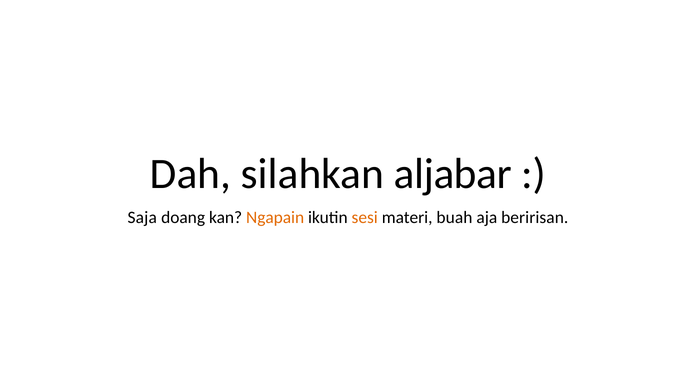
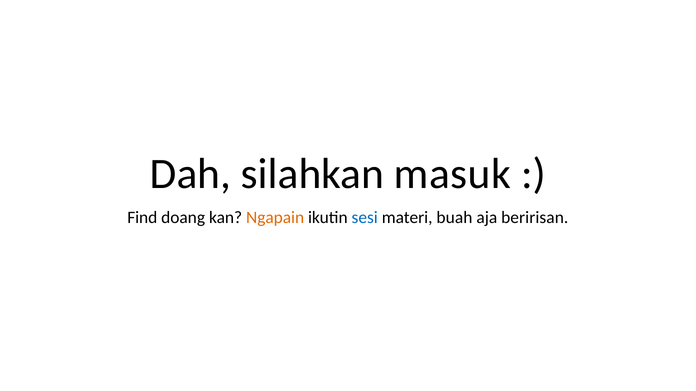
aljabar: aljabar -> masuk (452, 174)
Saja: Saja -> Find (142, 218)
sesi colour: orange -> blue (365, 218)
